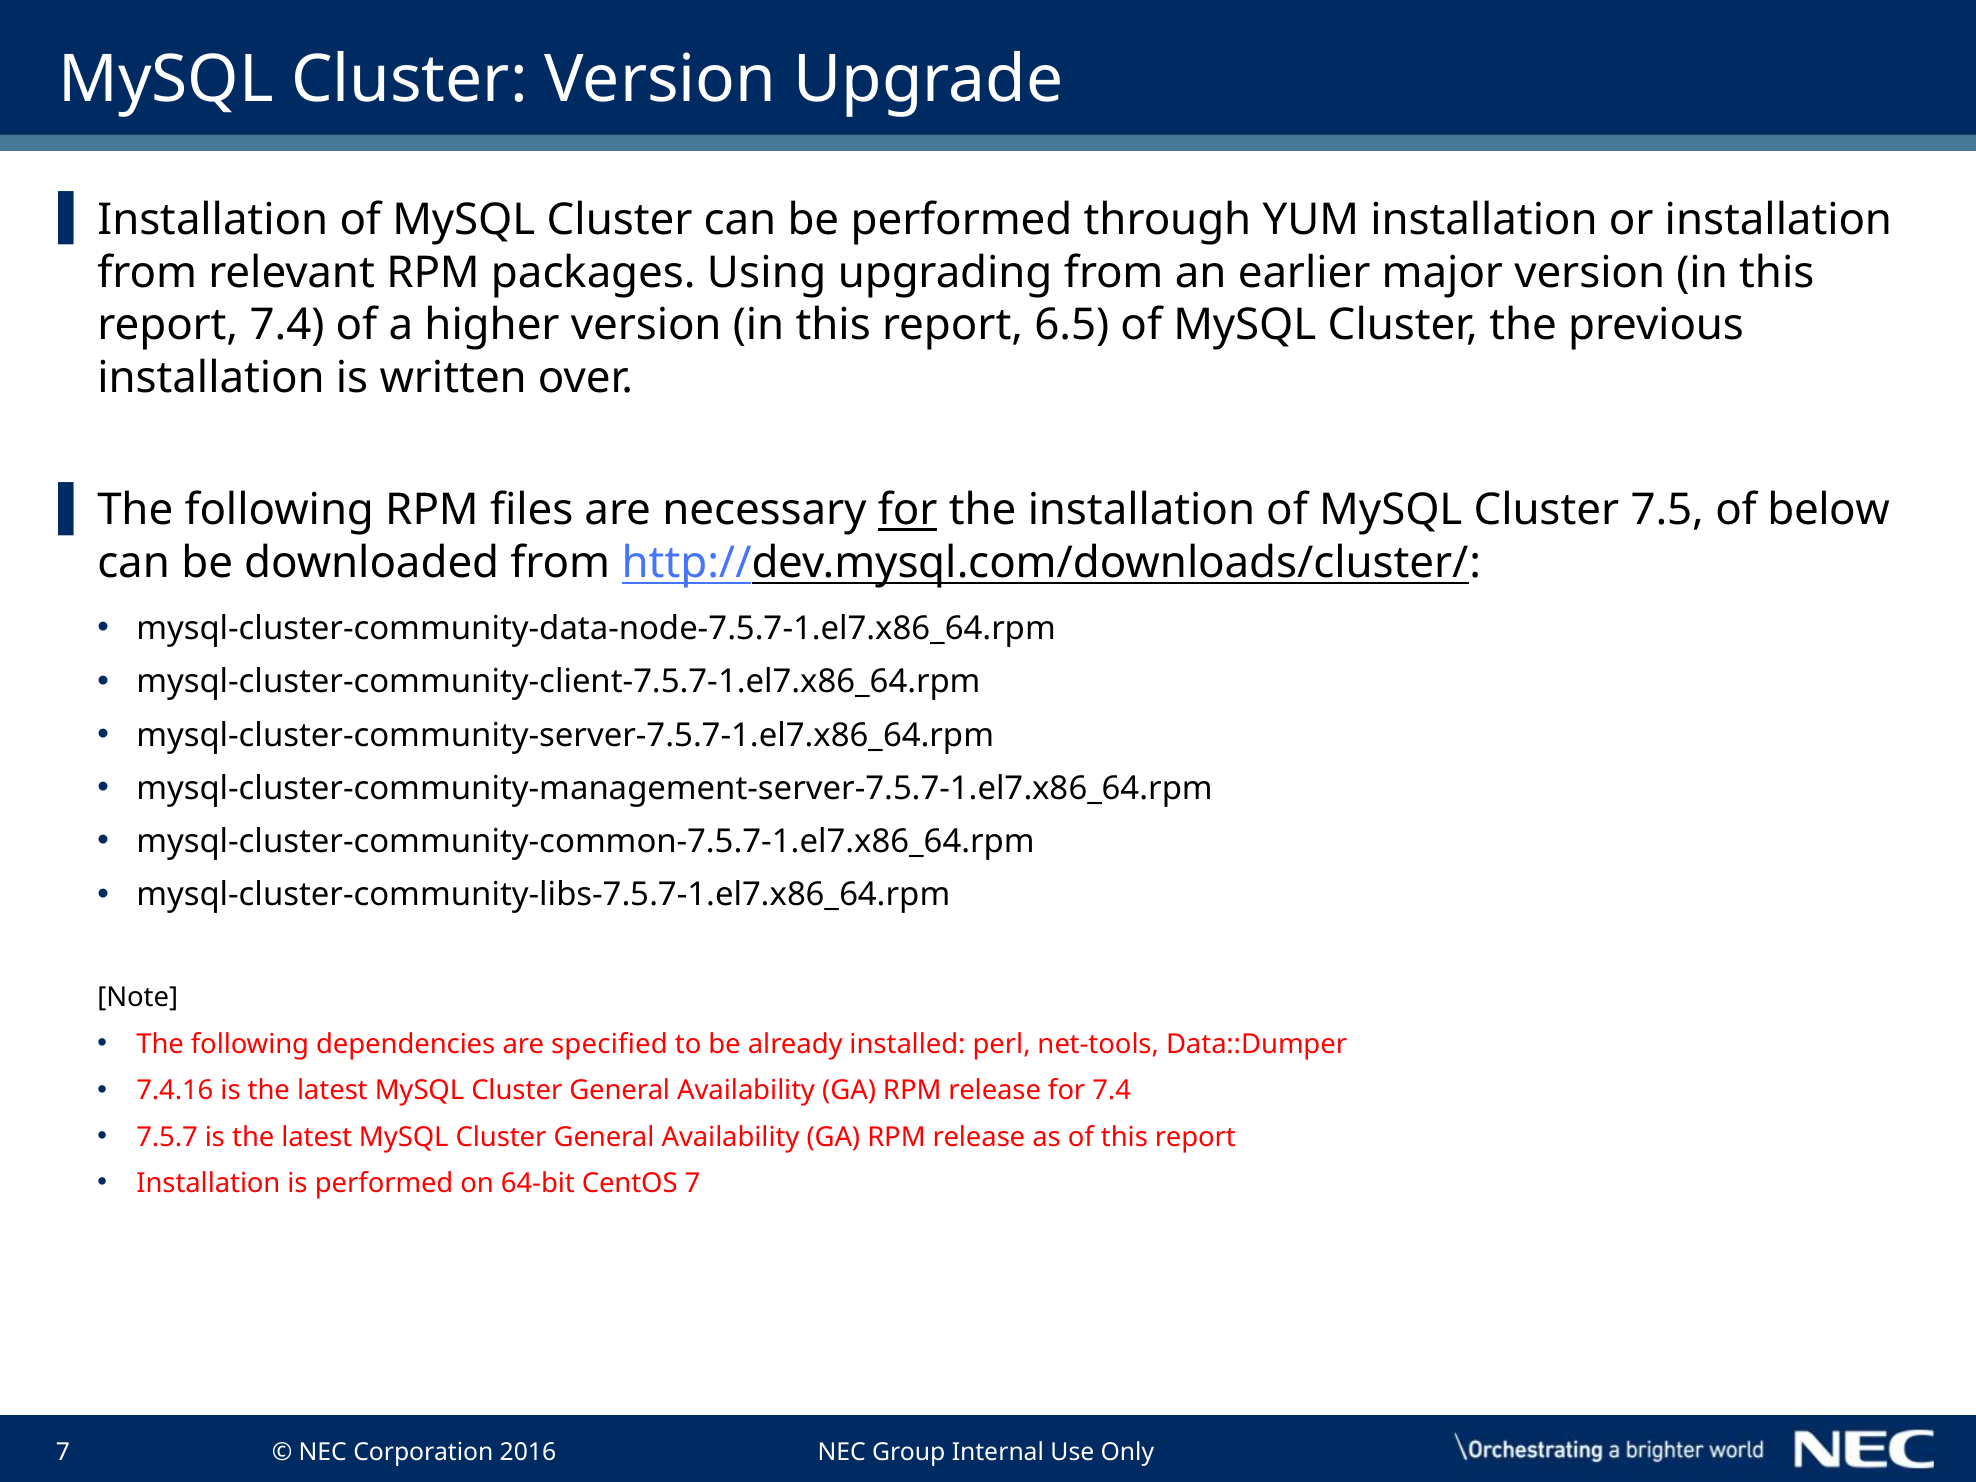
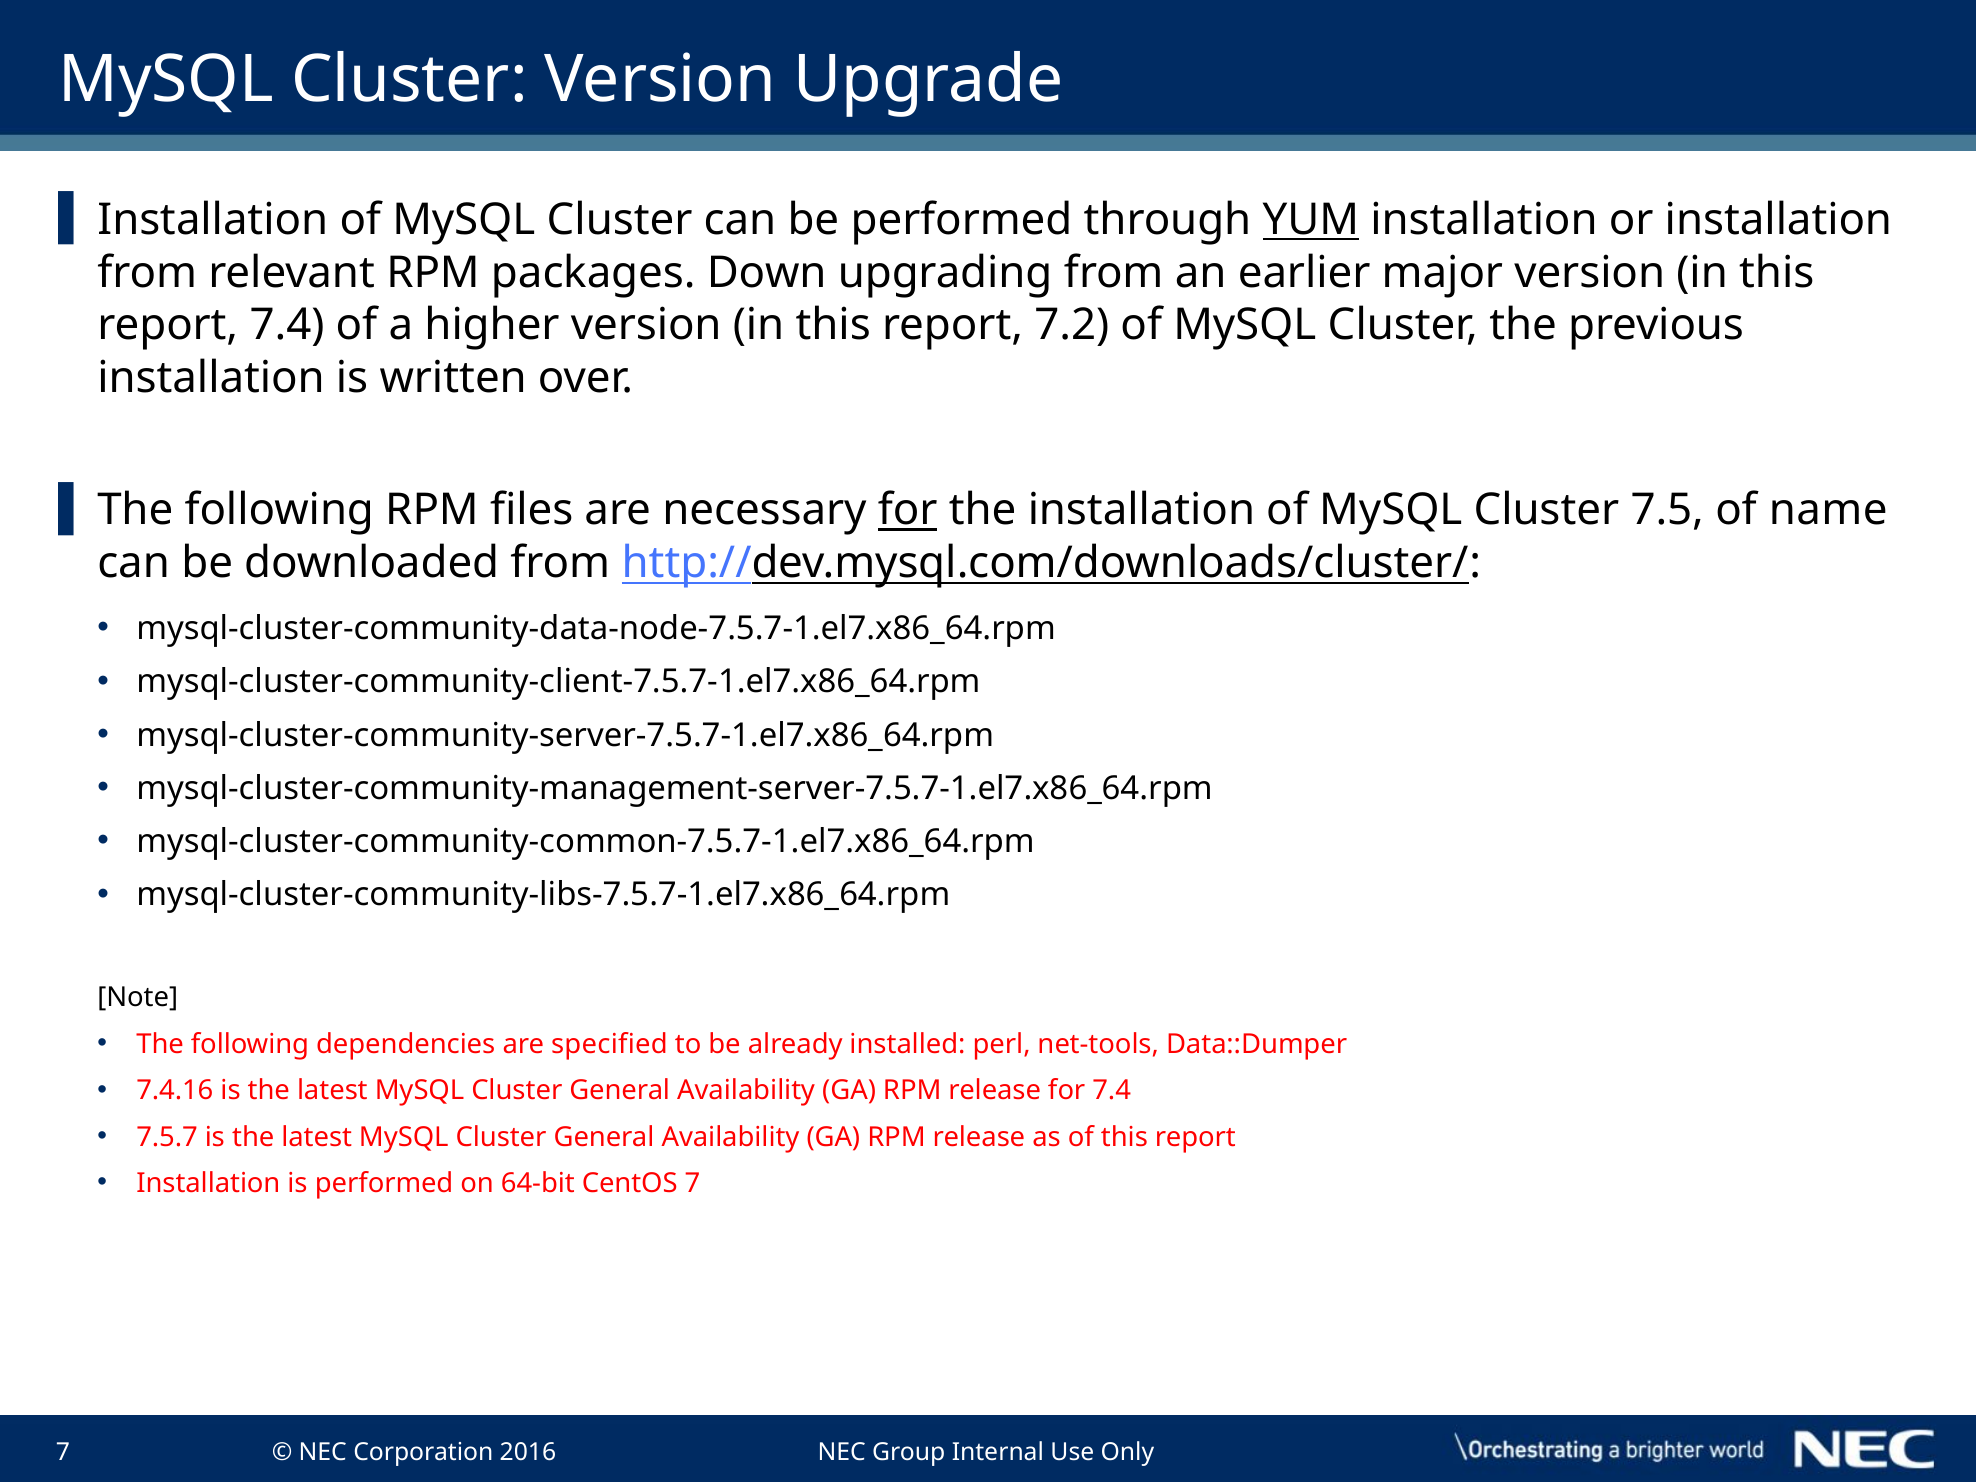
YUM underline: none -> present (1311, 220)
Using: Using -> Down (767, 273)
6.5: 6.5 -> 7.2 (1072, 325)
below: below -> name (1828, 510)
